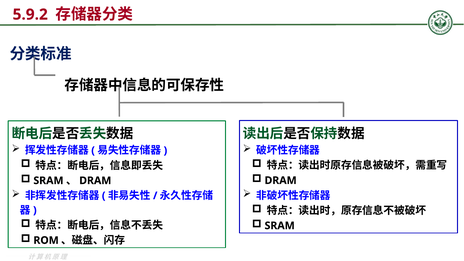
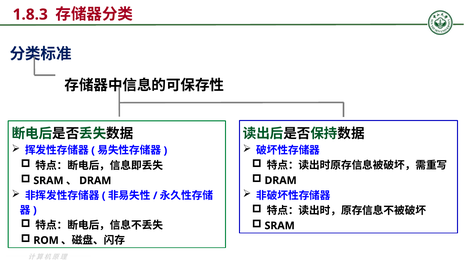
5.9.2: 5.9.2 -> 1.8.3 (30, 15)
